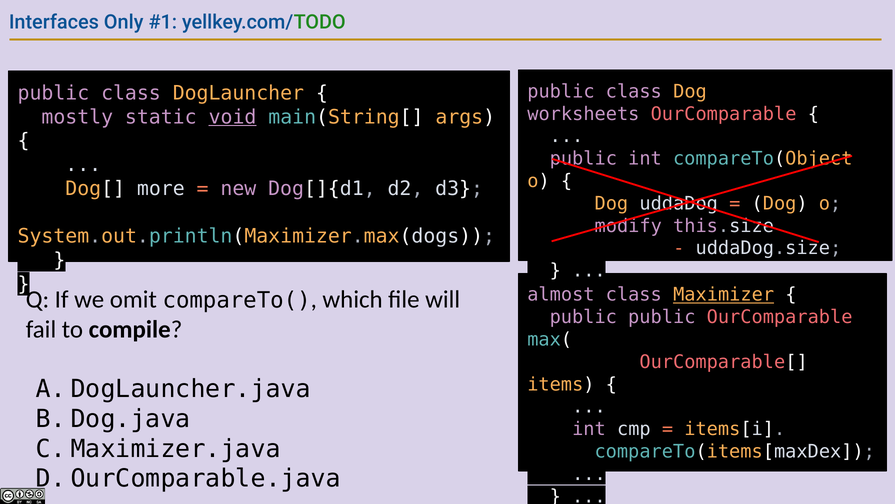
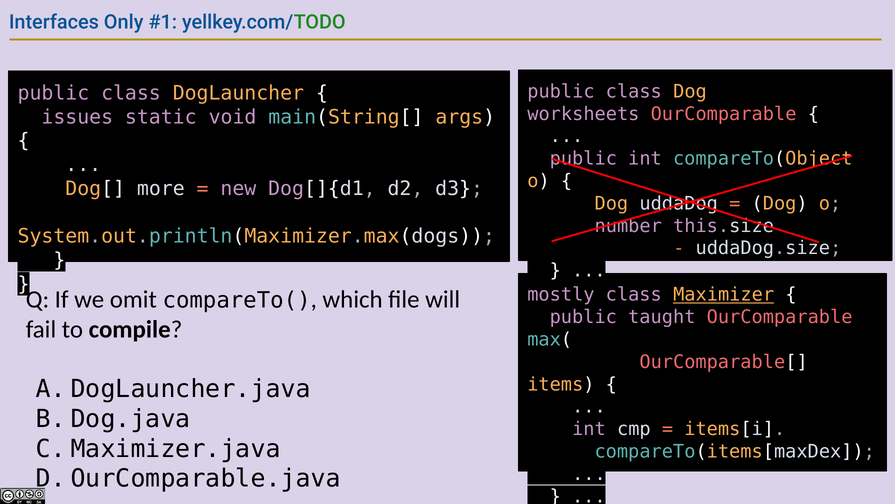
mostly: mostly -> issues (77, 117)
void underline: present -> none (233, 117)
modify: modify -> number (628, 226)
almost: almost -> mostly (561, 295)
public public: public -> taught (662, 317)
